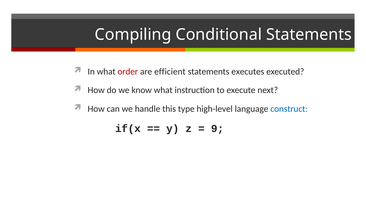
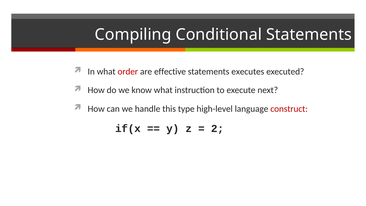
efficient: efficient -> effective (170, 72)
construct colour: blue -> red (289, 109)
9: 9 -> 2 (217, 128)
